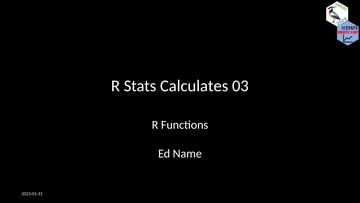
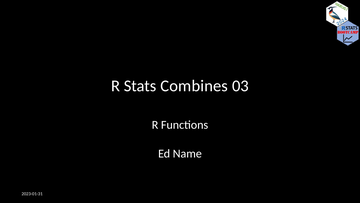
Calculates: Calculates -> Combines (194, 86)
